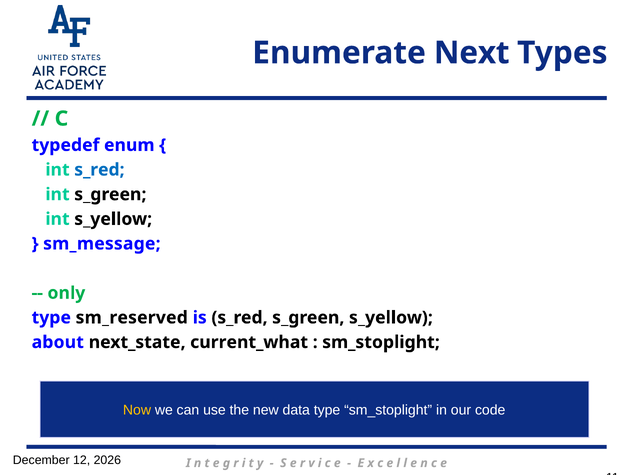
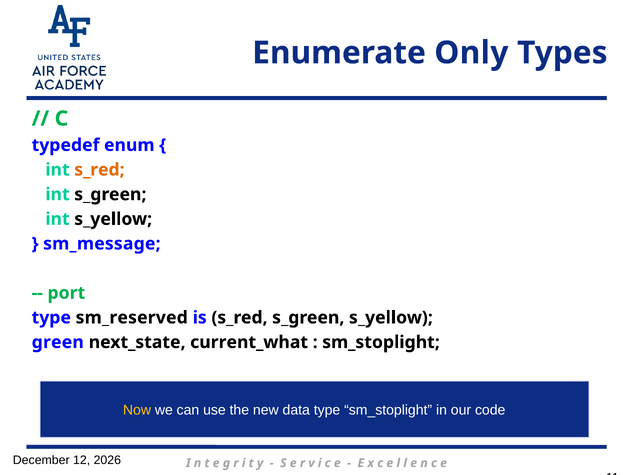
Next: Next -> Only (471, 53)
s_red colour: blue -> orange (99, 170)
only: only -> port (66, 293)
about: about -> green (58, 342)
